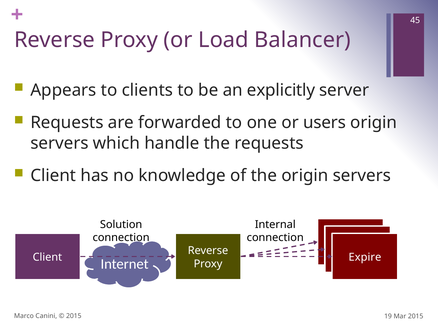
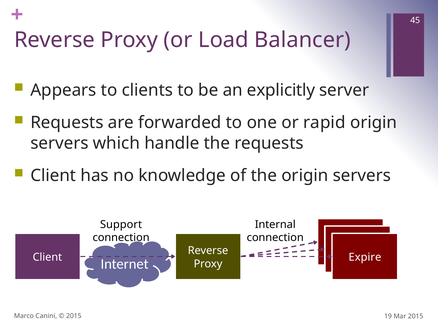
users: users -> rapid (324, 123)
Solution: Solution -> Support (121, 225)
